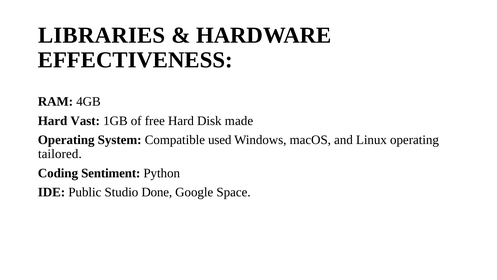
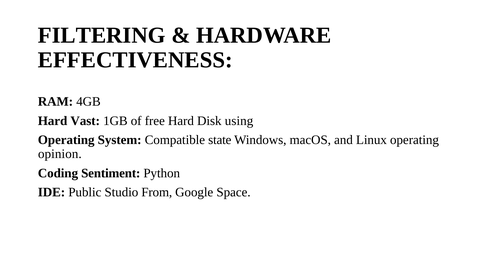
LIBRARIES: LIBRARIES -> FILTERING (102, 35)
made: made -> using (239, 121)
used: used -> state (220, 140)
tailored: tailored -> opinion (60, 154)
Done: Done -> From (157, 192)
